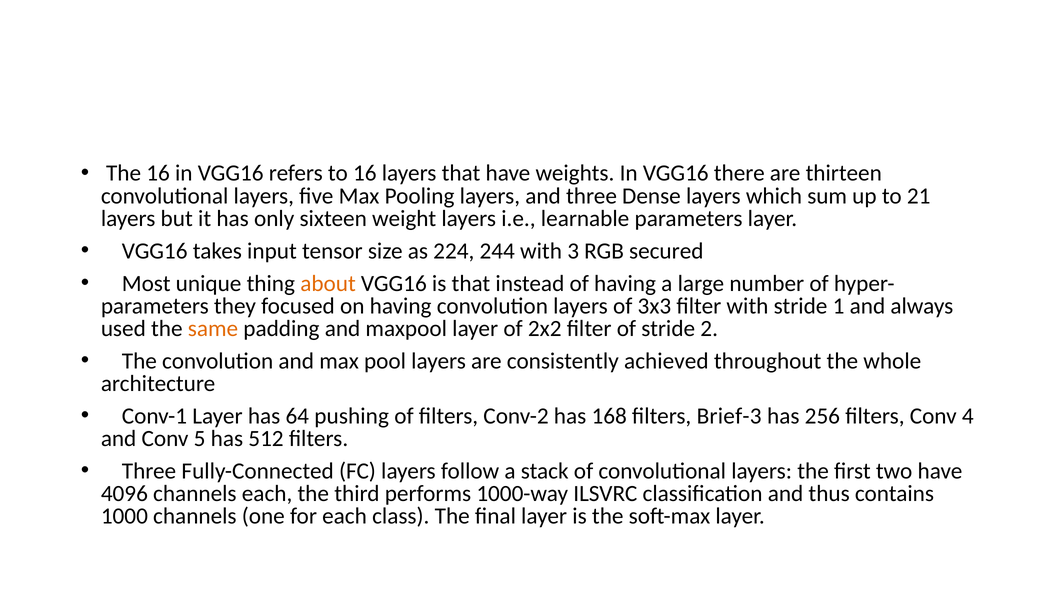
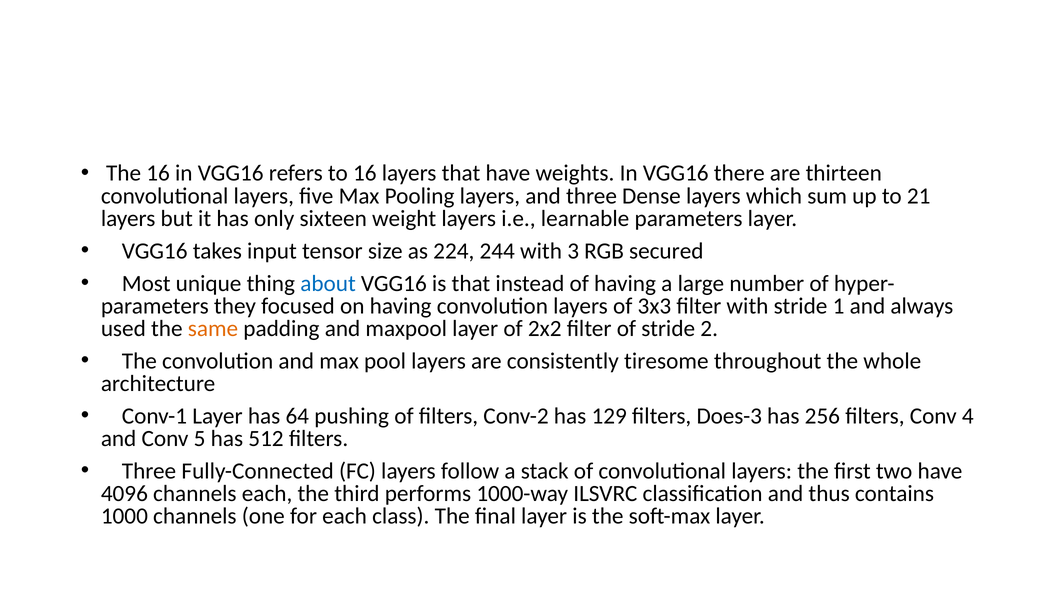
about colour: orange -> blue (328, 284)
achieved: achieved -> tiresome (666, 361)
168: 168 -> 129 (609, 416)
Brief-3: Brief-3 -> Does-3 (729, 416)
